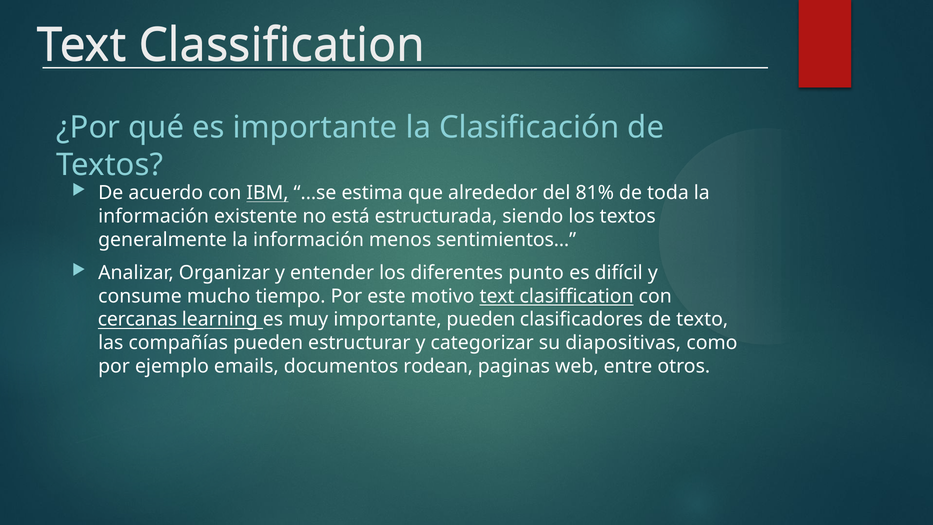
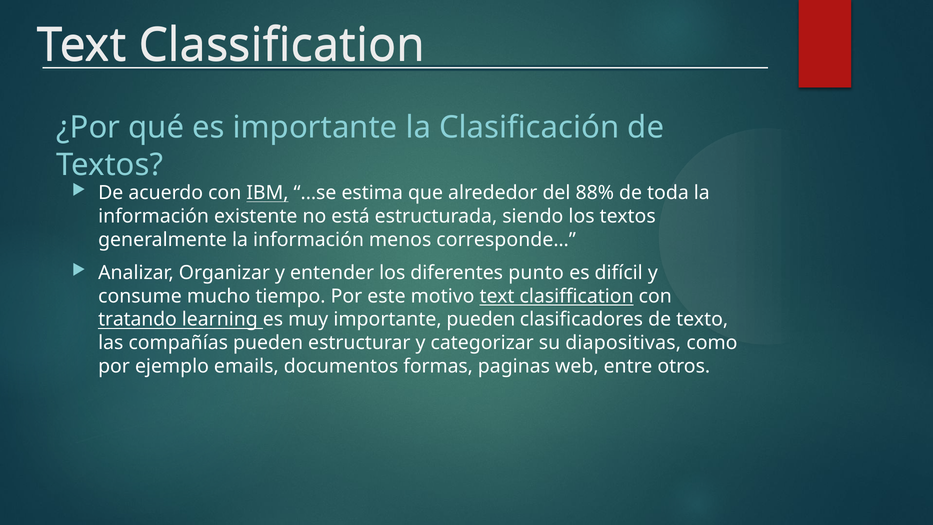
81%: 81% -> 88% (595, 193)
sentimientos…: sentimientos… -> corresponde… (506, 240)
cercanas: cercanas -> tratando (138, 319)
rodean: rodean -> formas (438, 366)
